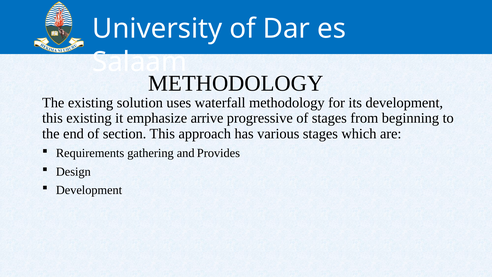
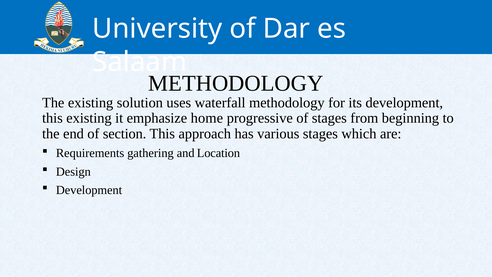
arrive: arrive -> home (207, 118)
Provides: Provides -> Location (218, 153)
